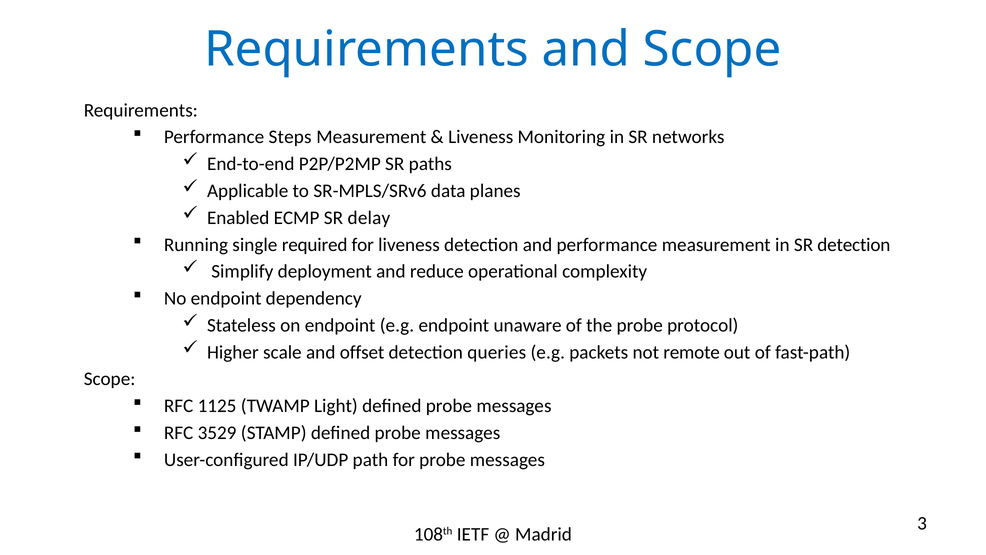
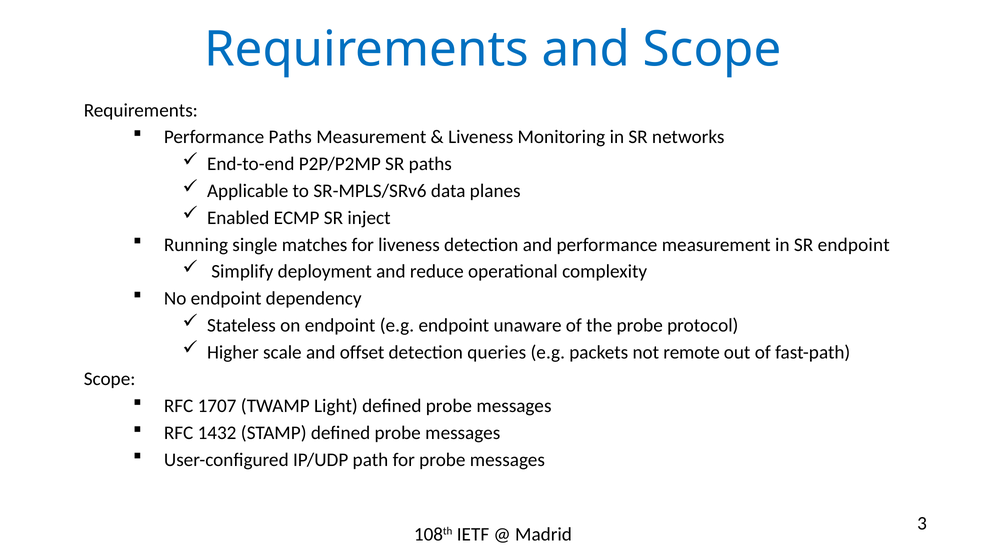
Performance Steps: Steps -> Paths (290, 137)
delay: delay -> inject (369, 218)
required: required -> matches (315, 245)
SR detection: detection -> endpoint (854, 245)
1125: 1125 -> 1707 (217, 406)
3529: 3529 -> 1432 (217, 433)
